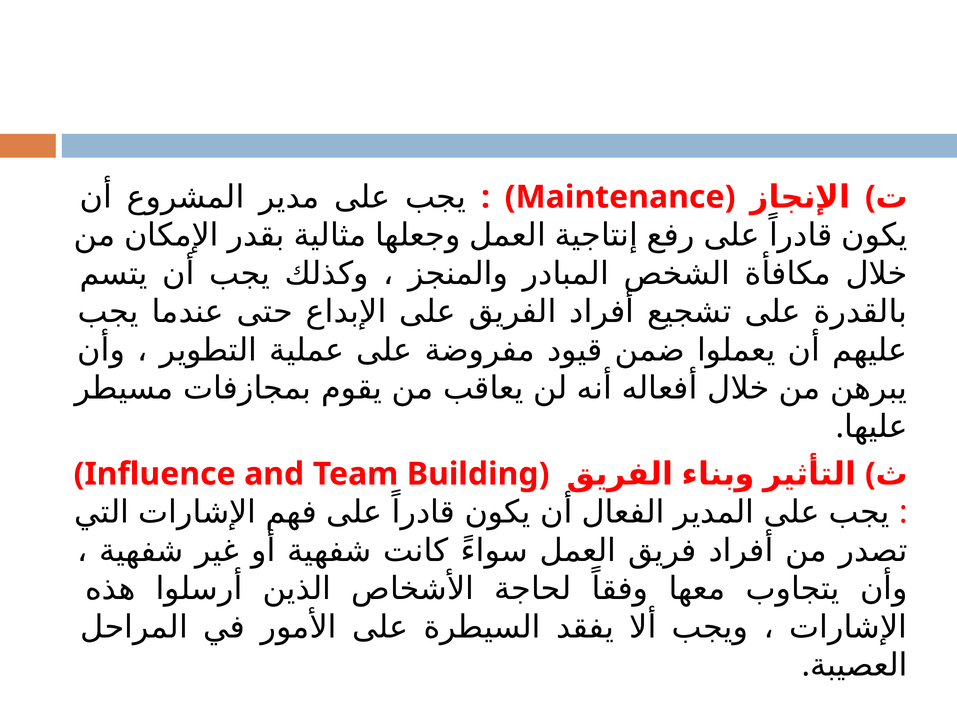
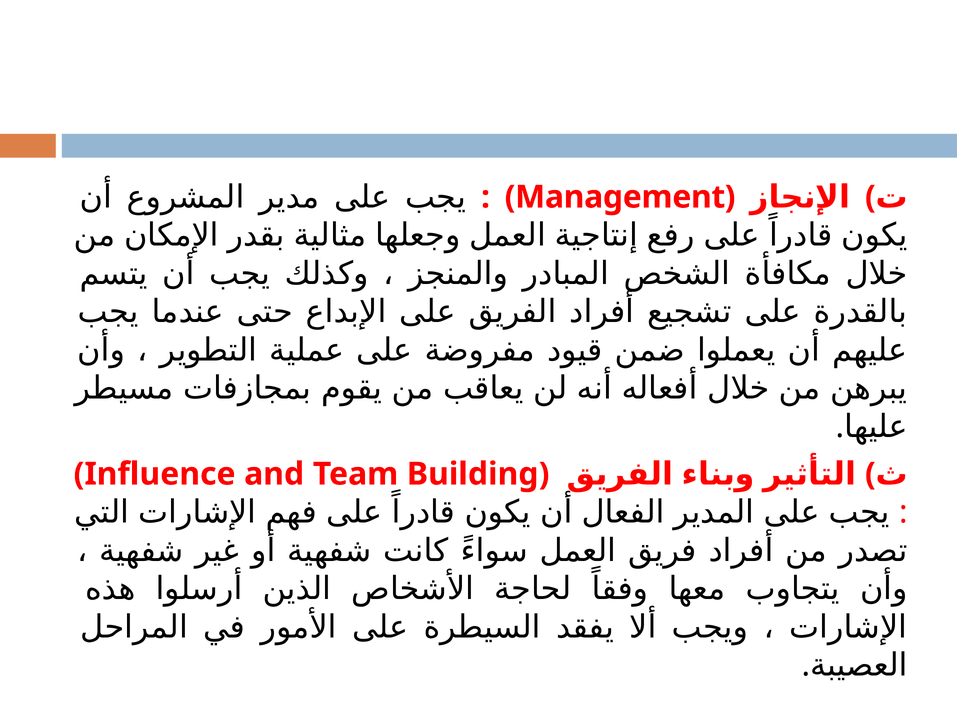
Maintenance: Maintenance -> Management (620, 197)
